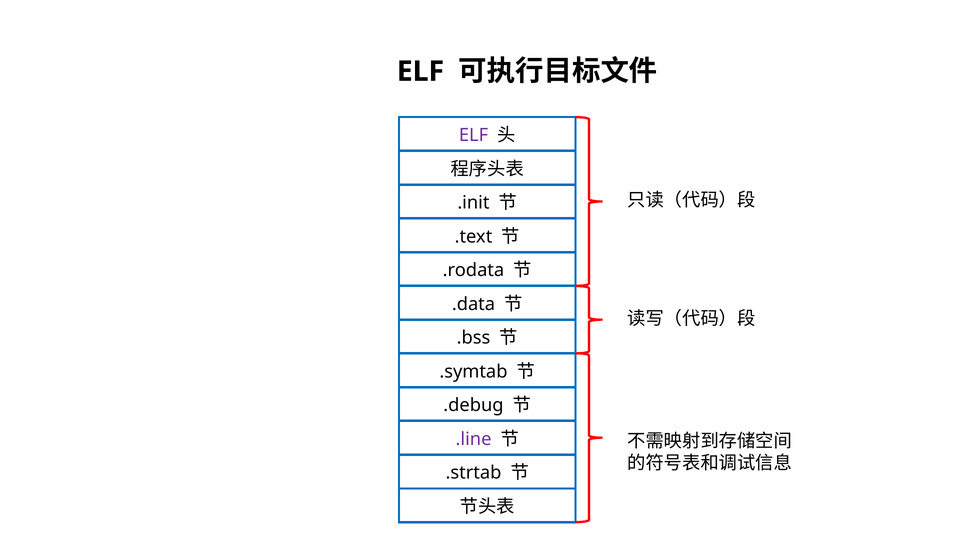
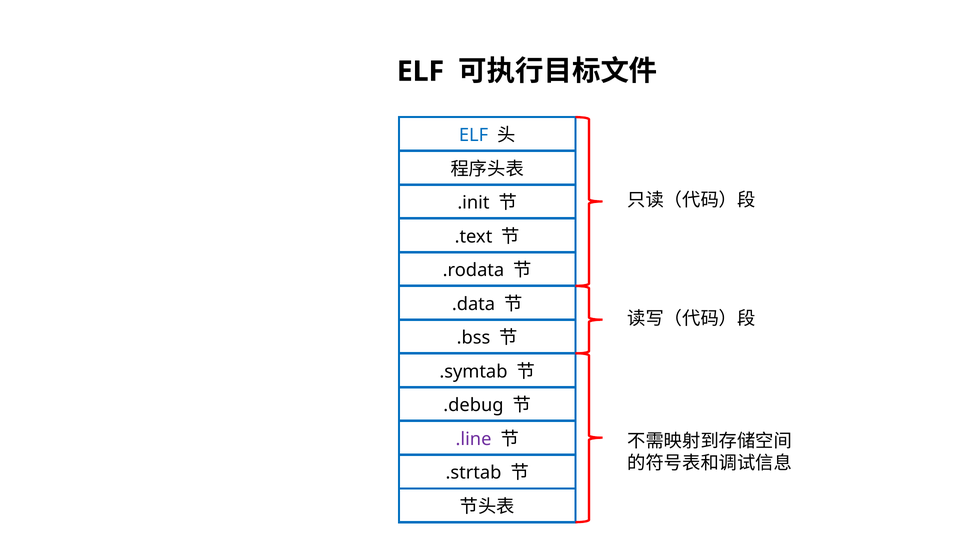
ELF colour: purple -> blue (474, 135)
